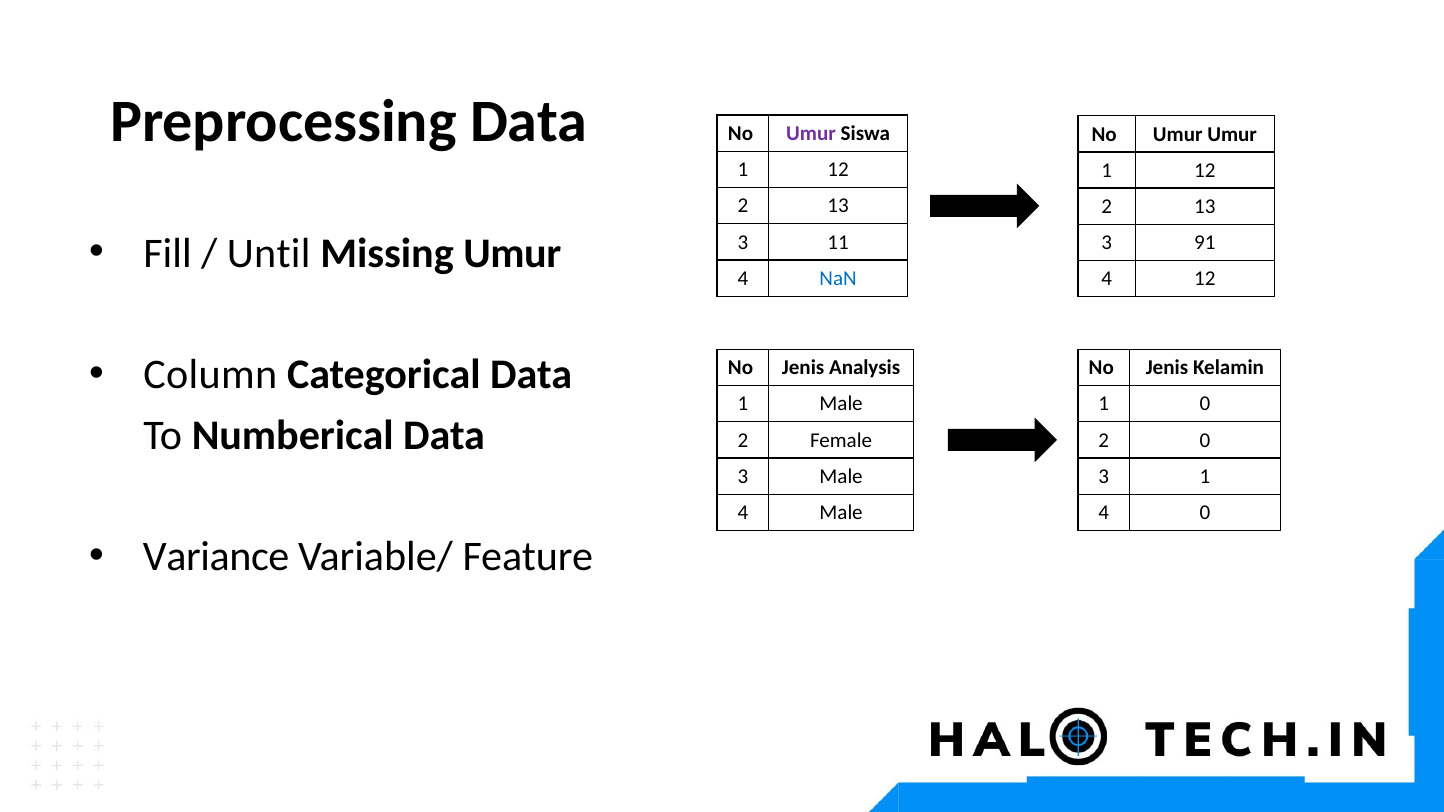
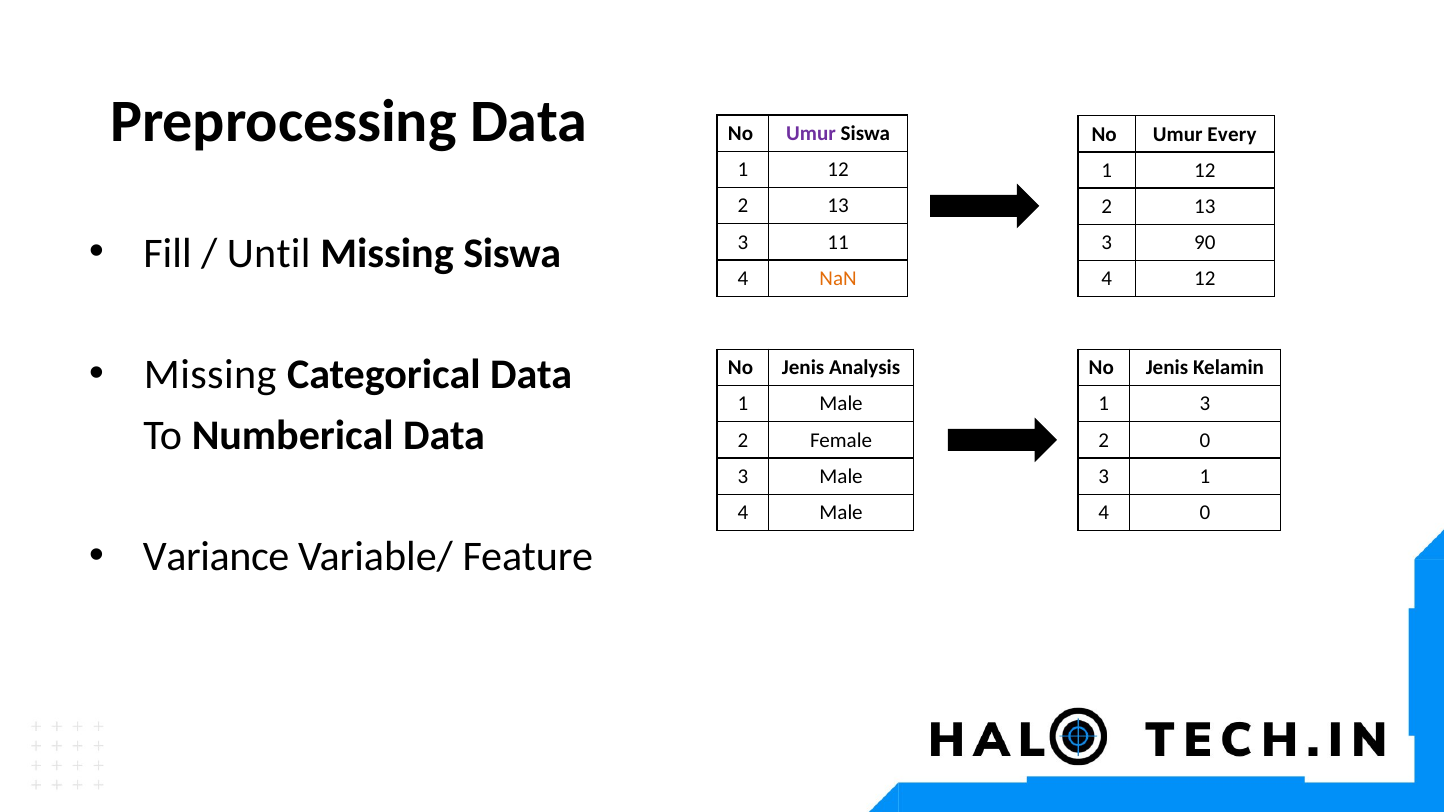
Umur Umur: Umur -> Every (1232, 134)
Missing Umur: Umur -> Siswa (512, 253)
91: 91 -> 90 (1205, 243)
NaN colour: blue -> orange (838, 279)
Column: Column -> Missing (210, 375)
1 0: 0 -> 3 (1205, 404)
